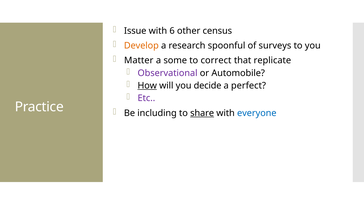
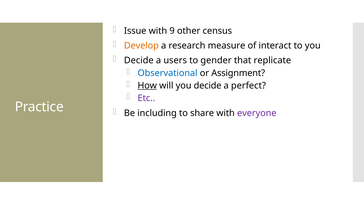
6: 6 -> 9 (172, 31)
spoonful: spoonful -> measure (227, 46)
surveys: surveys -> interact (275, 46)
Matter: Matter -> Decide (139, 60)
some: some -> users (175, 60)
correct: correct -> gender (216, 60)
Observational colour: purple -> blue (168, 73)
Automobile: Automobile -> Assignment (238, 73)
share underline: present -> none (202, 113)
everyone colour: blue -> purple (257, 113)
